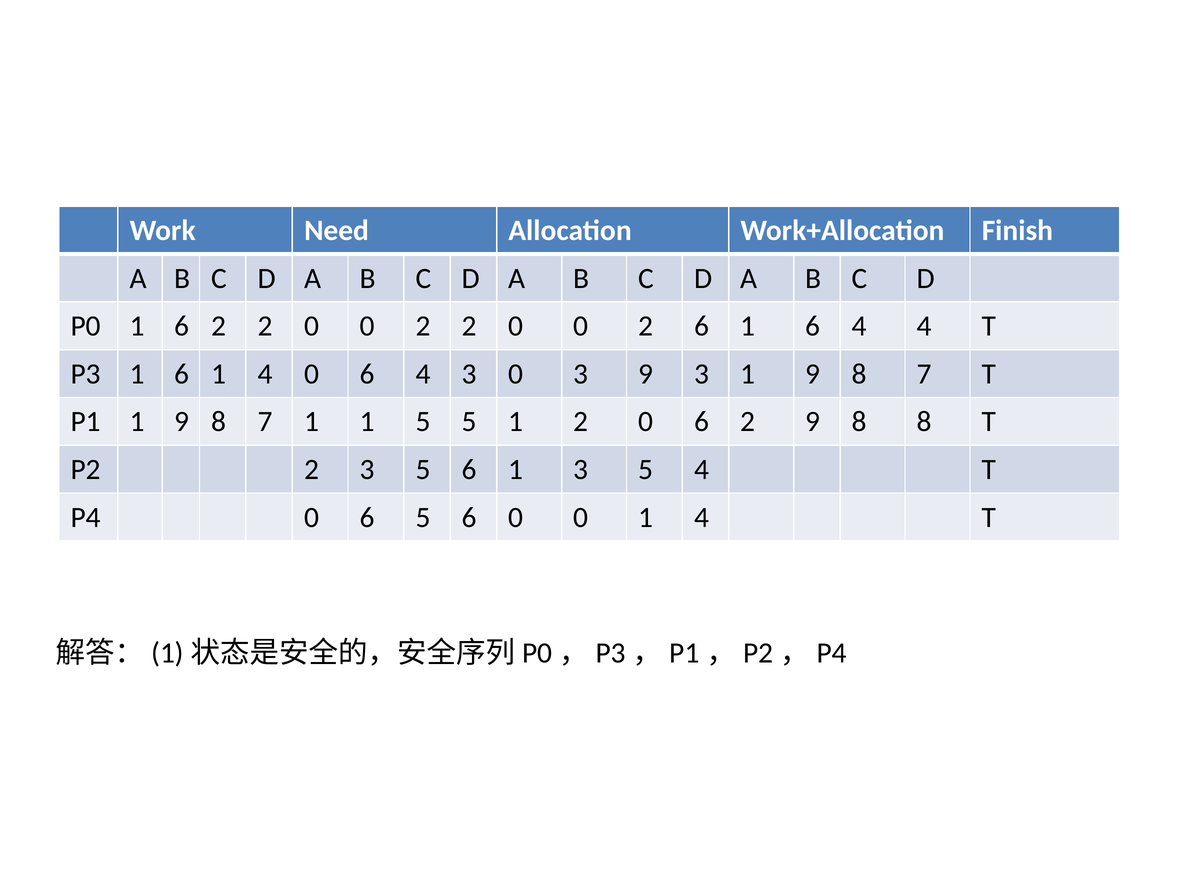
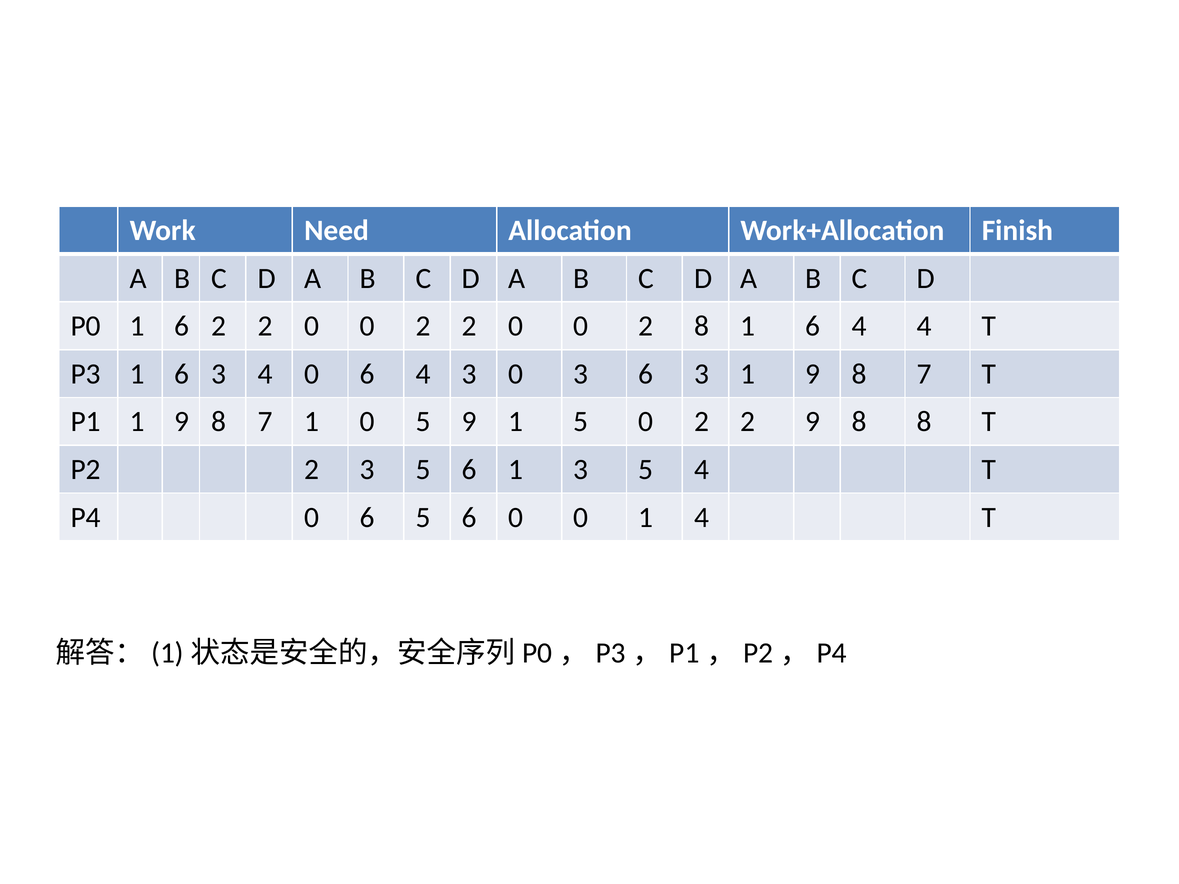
2 6: 6 -> 8 (701, 326)
1 6 1: 1 -> 3 (219, 374)
3 9: 9 -> 6 (646, 374)
1 1: 1 -> 0 (367, 422)
5 5: 5 -> 9 (469, 422)
1 2: 2 -> 5 (581, 422)
6: 6 -> 2 (701, 422)
